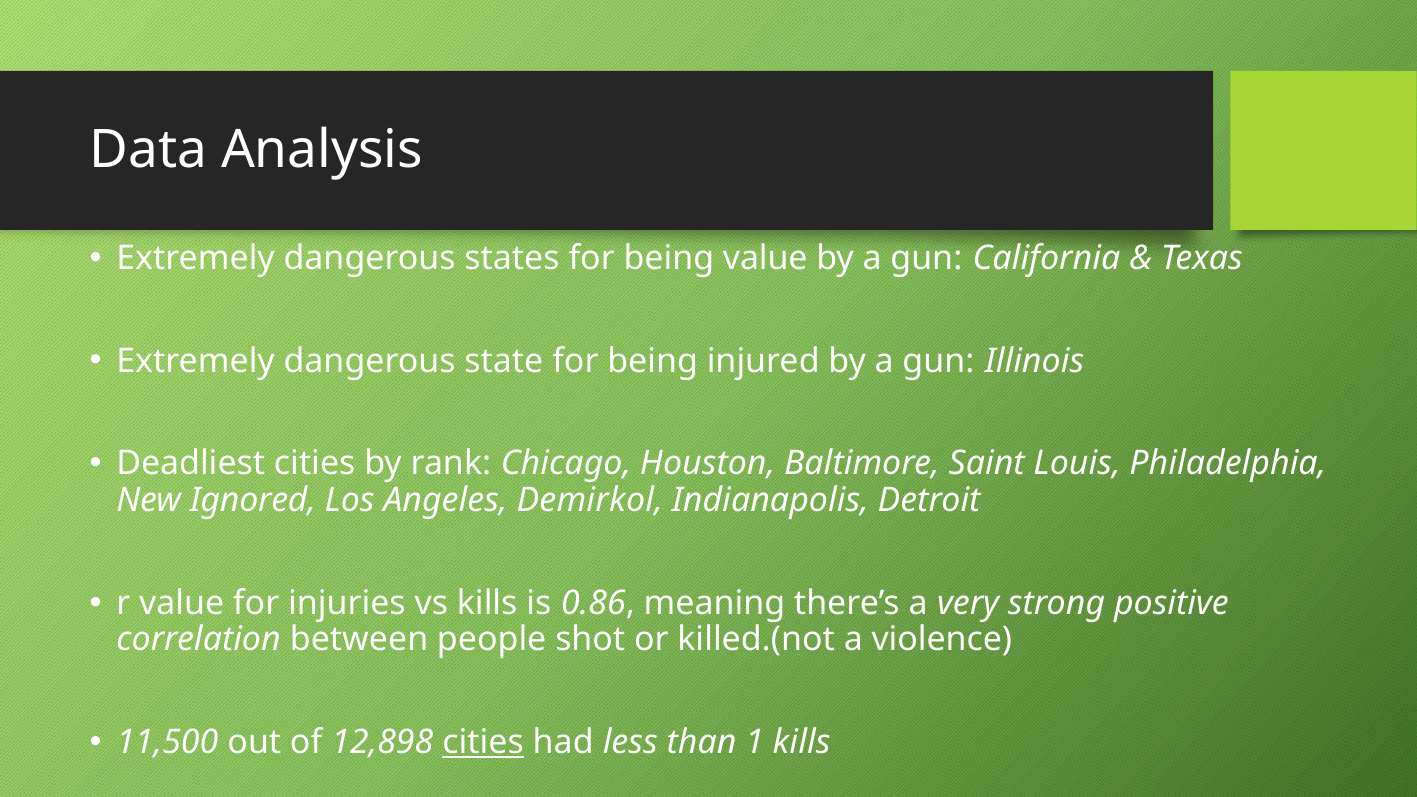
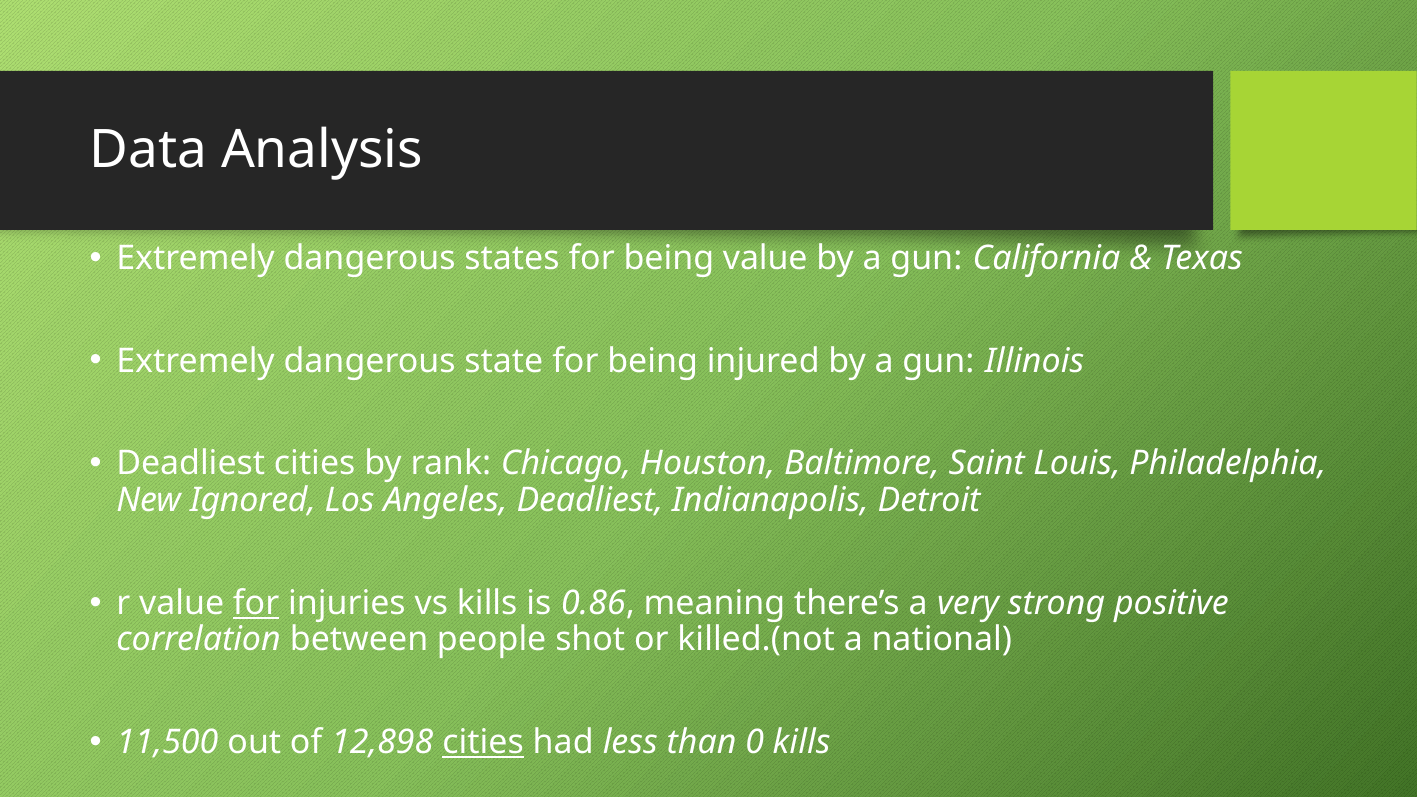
Angeles Demirkol: Demirkol -> Deadliest (590, 500)
for underline: none -> present (256, 603)
violence: violence -> national (942, 640)
1: 1 -> 0 (755, 743)
